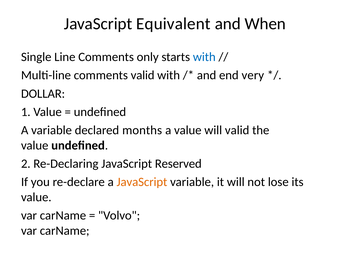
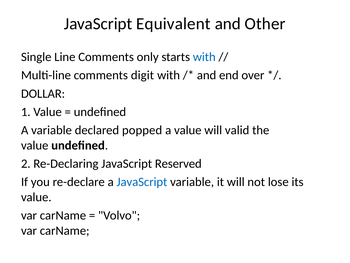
When: When -> Other (265, 24)
comments valid: valid -> digit (142, 75)
very: very -> over (253, 75)
months: months -> popped (142, 130)
JavaScript colour: orange -> blue (142, 182)
